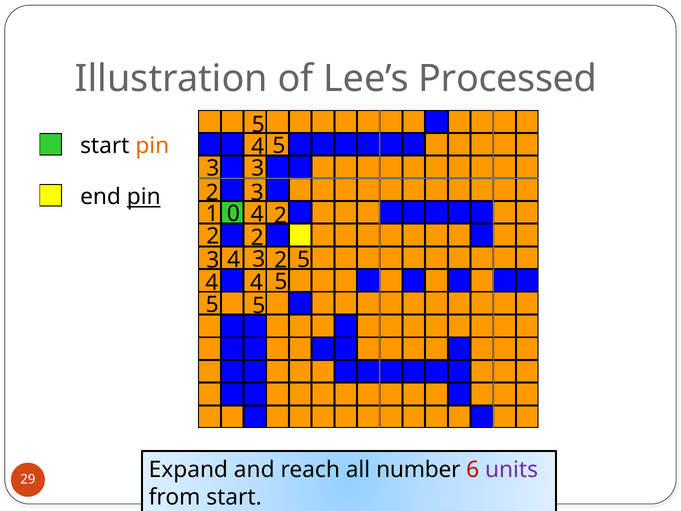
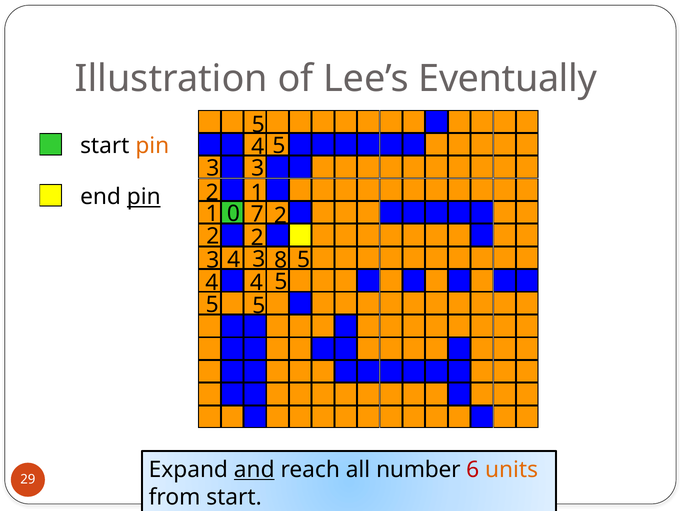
Processed: Processed -> Eventually (508, 79)
3: 3 -> 1 (257, 193)
1 4: 4 -> 7 (257, 214)
2: 2 -> 8 (281, 260)
and underline: none -> present (254, 470)
units colour: purple -> orange (512, 470)
